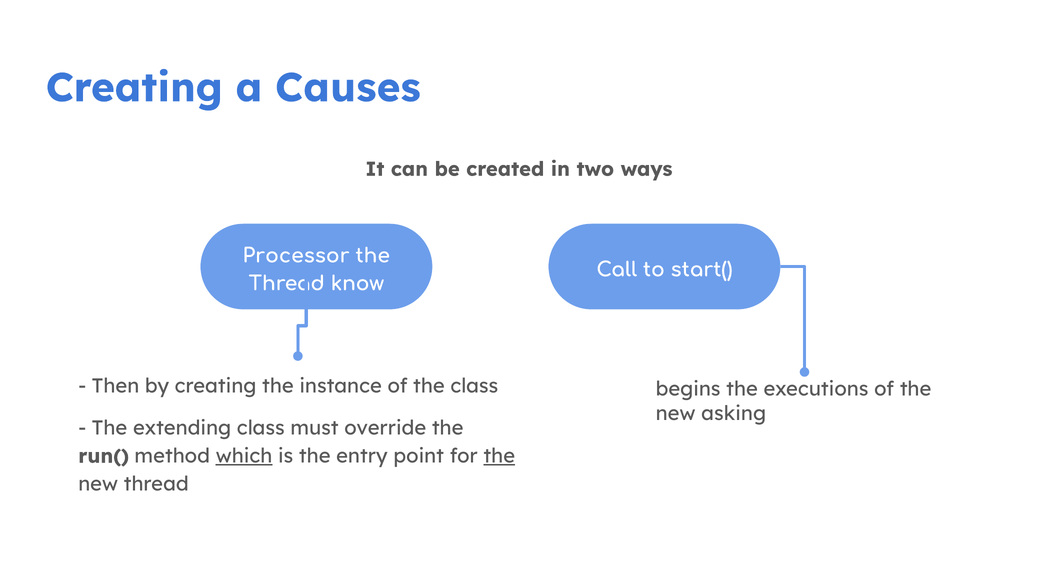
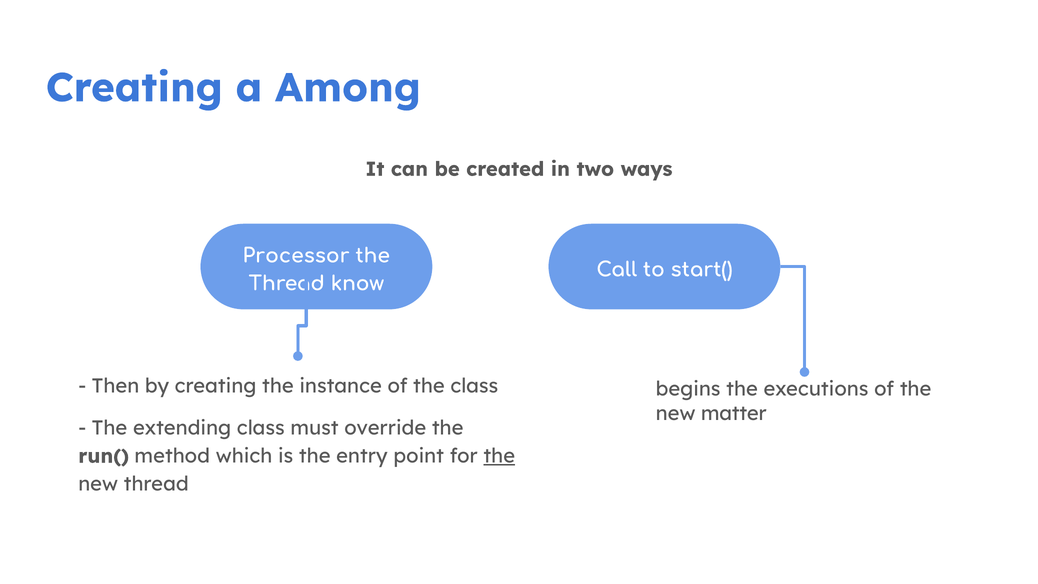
Causes: Causes -> Among (348, 88)
asking: asking -> matter (734, 413)
which underline: present -> none (244, 456)
